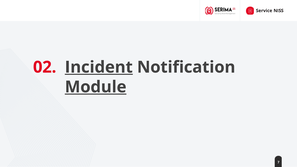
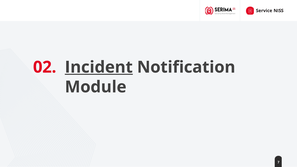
Module underline: present -> none (96, 87)
